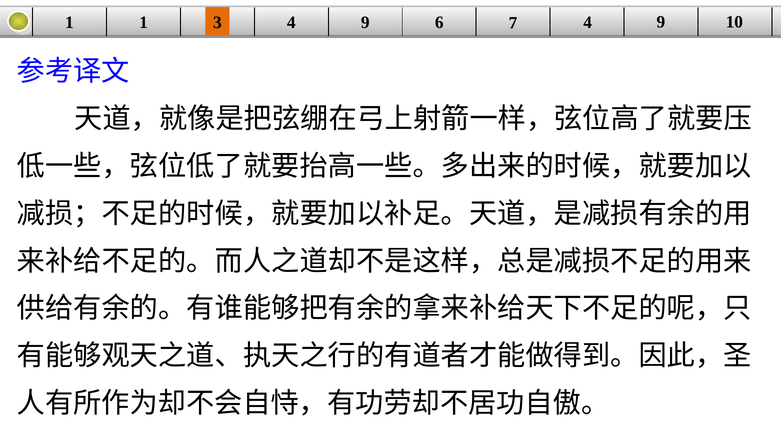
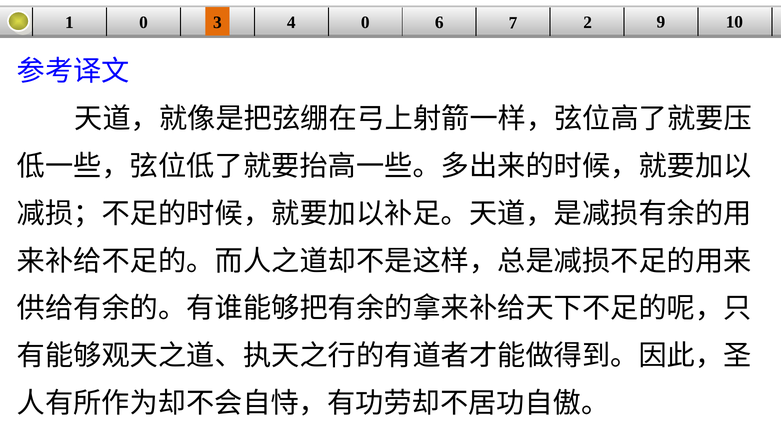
1 1: 1 -> 0 (144, 22)
4 9: 9 -> 0 (365, 22)
7 4: 4 -> 2 (588, 22)
